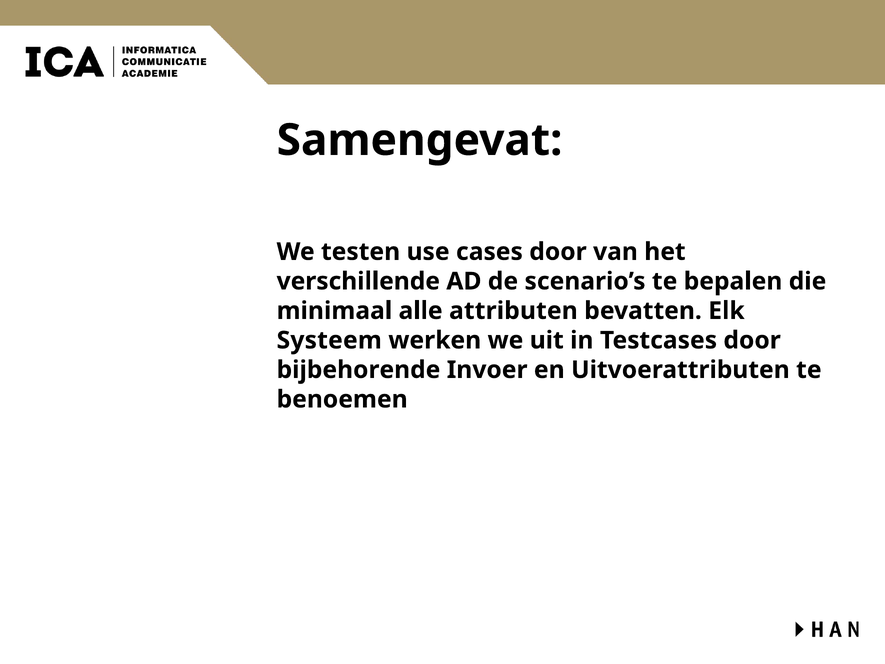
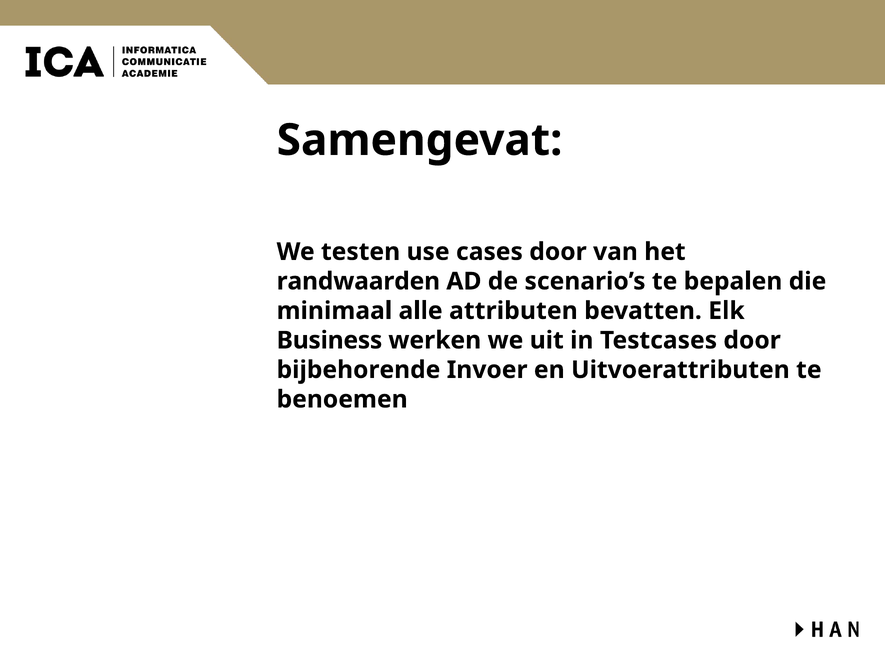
verschillende: verschillende -> randwaarden (358, 281)
Systeem: Systeem -> Business (329, 340)
